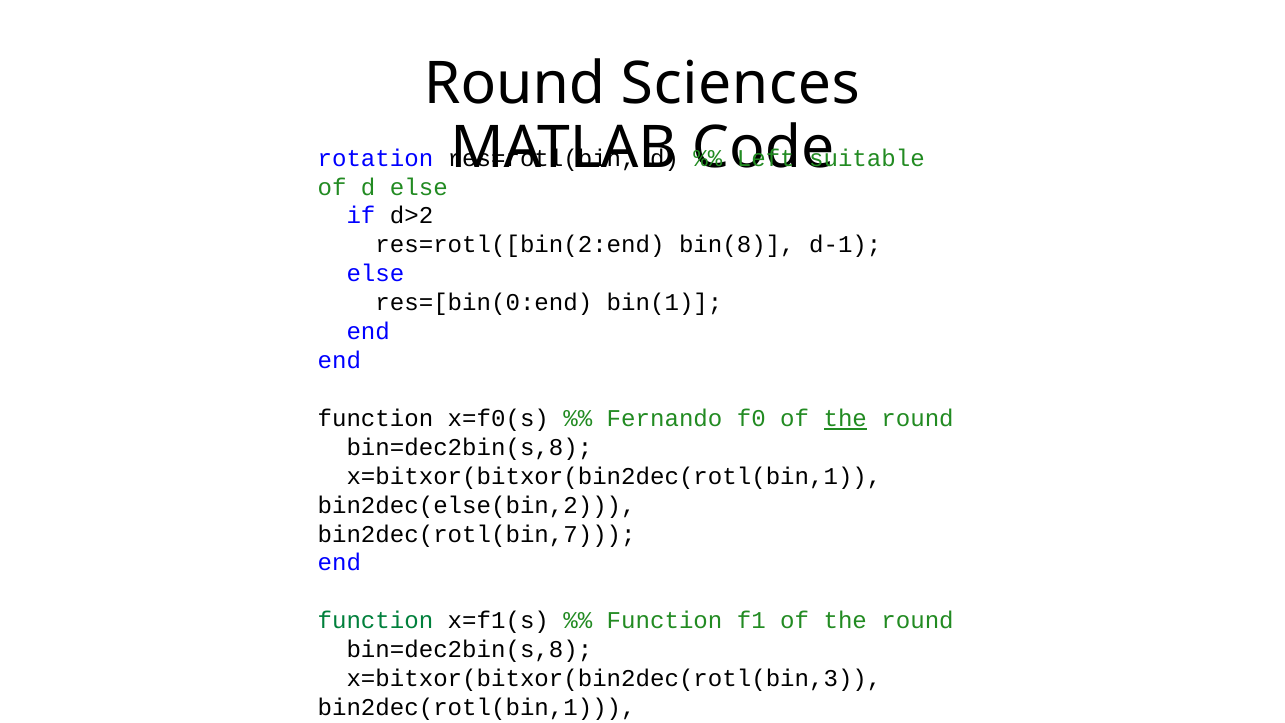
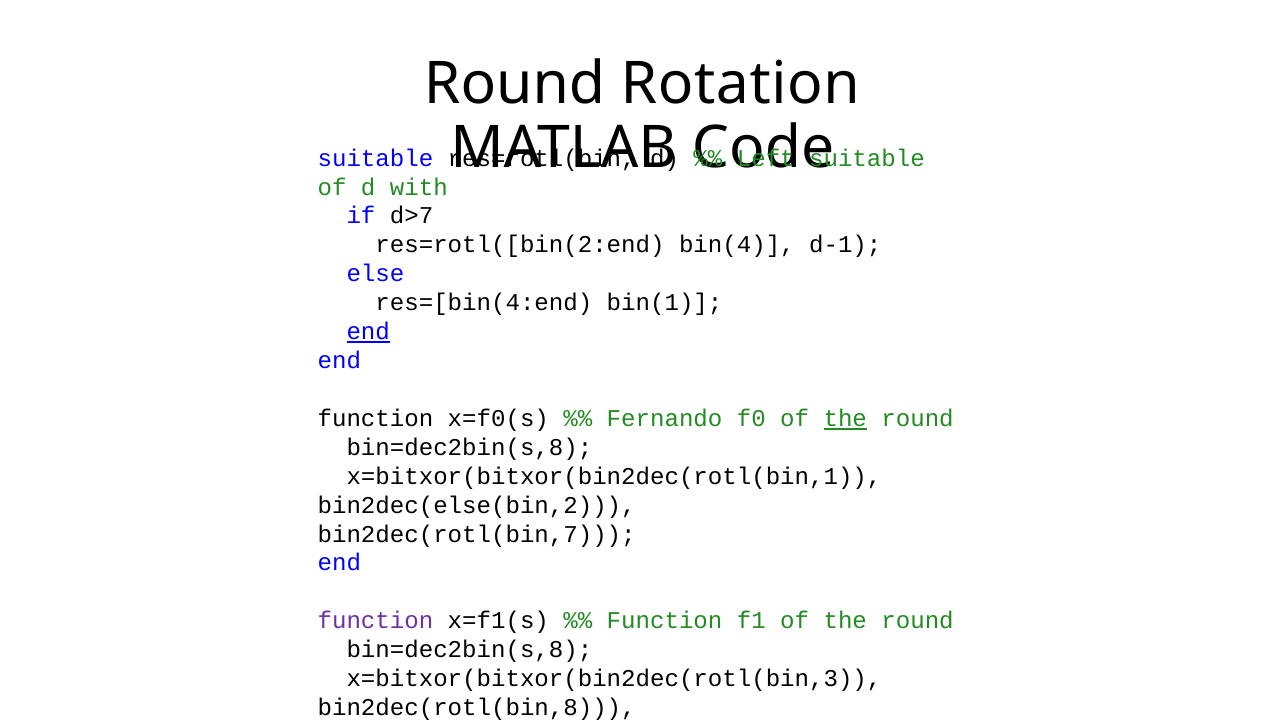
Sciences: Sciences -> Rotation (740, 84)
rotation: rotation -> suitable (375, 158)
d else: else -> with (419, 187)
d>2: d>2 -> d>7 (412, 216)
bin(8: bin(8 -> bin(4 (737, 245)
res=[bin(0:end: res=[bin(0:end -> res=[bin(4:end (484, 303)
end underline: none -> present (368, 332)
function colour: green -> purple (375, 621)
bin2dec(rotl(bin,1: bin2dec(rotl(bin,1 -> bin2dec(rotl(bin,8 (477, 707)
